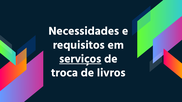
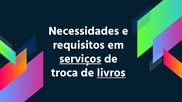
livros underline: none -> present (111, 73)
